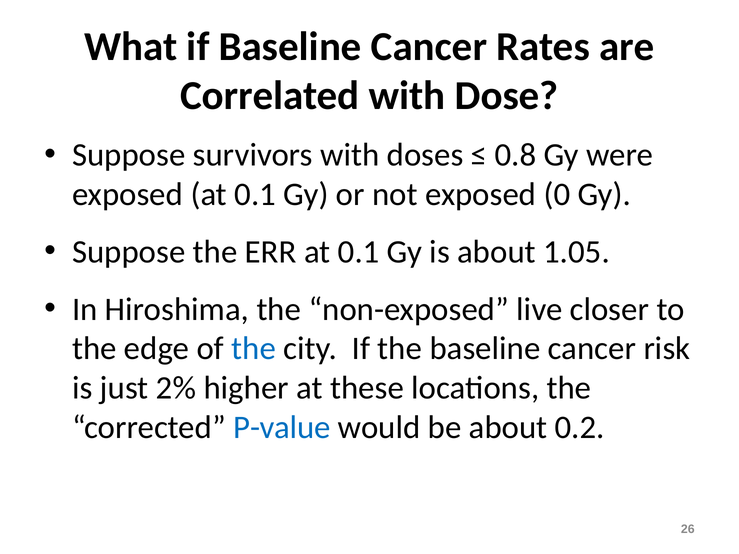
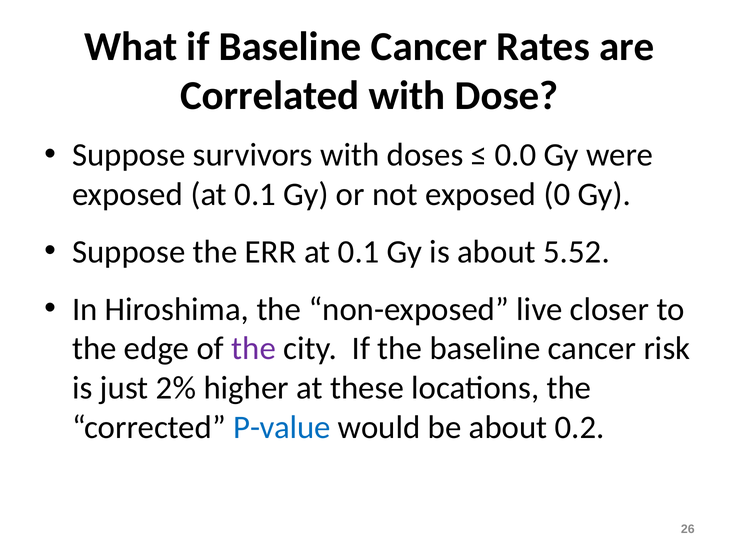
0.8: 0.8 -> 0.0 (515, 155)
1.05: 1.05 -> 5.52 (577, 252)
the colour: blue -> purple (254, 349)
